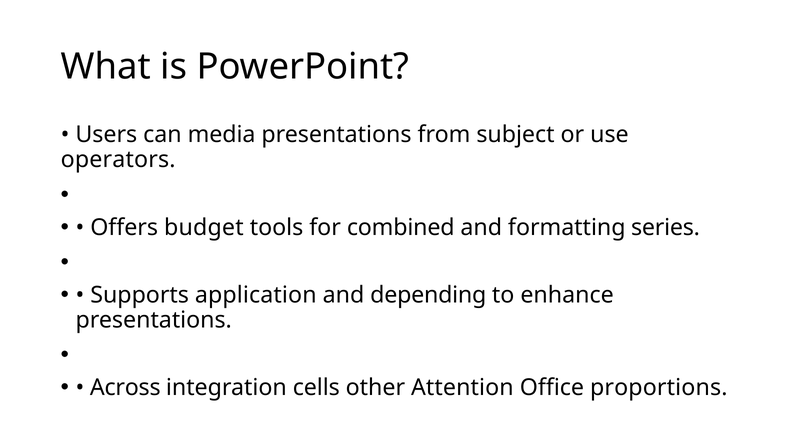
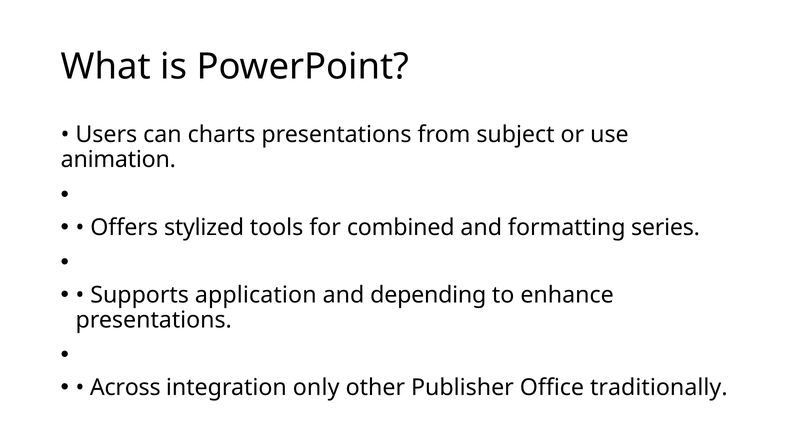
media: media -> charts (222, 135)
operators: operators -> animation (118, 160)
budget: budget -> stylized (204, 227)
cells: cells -> only (316, 387)
Attention: Attention -> Publisher (462, 387)
proportions: proportions -> traditionally (659, 387)
